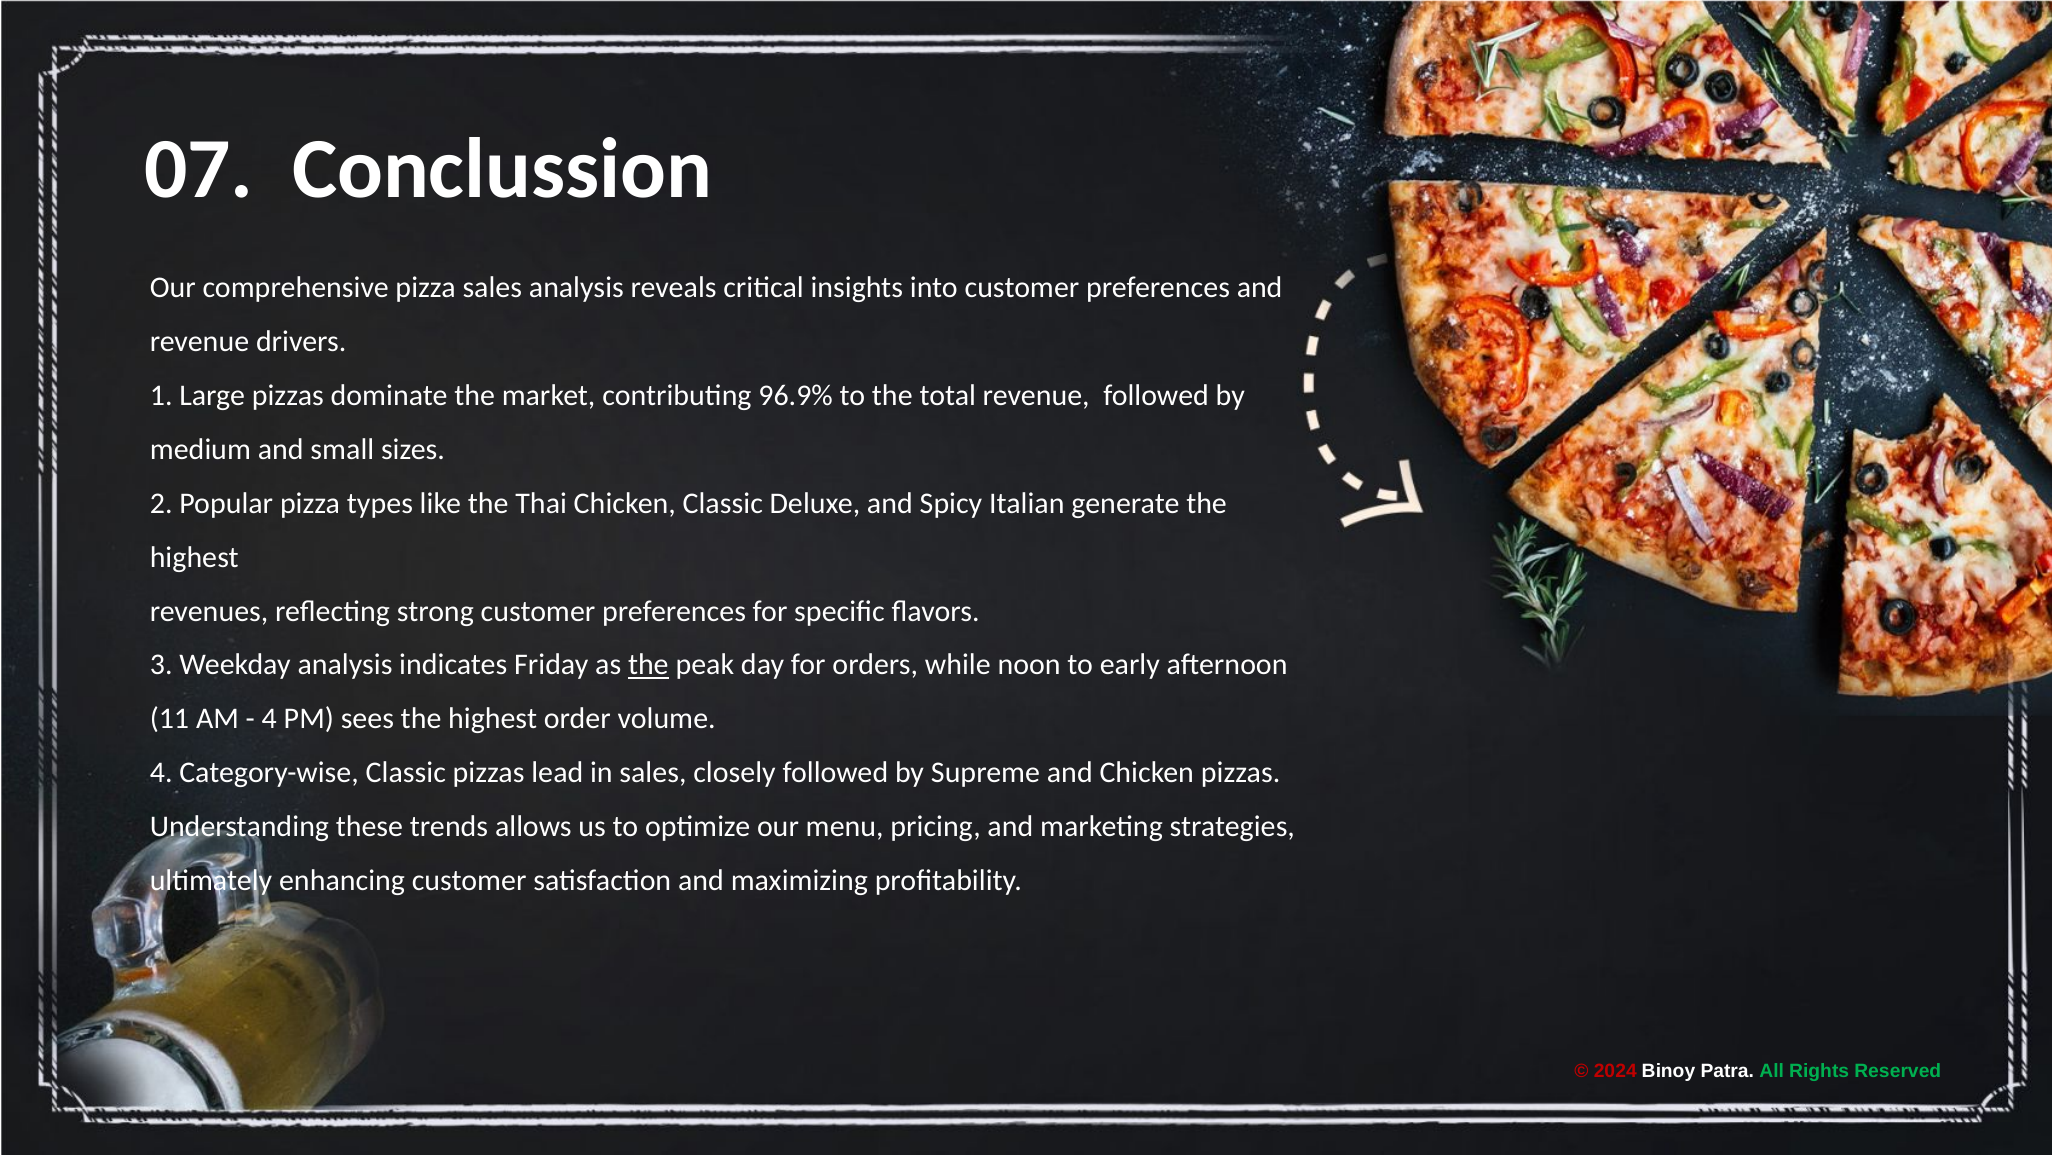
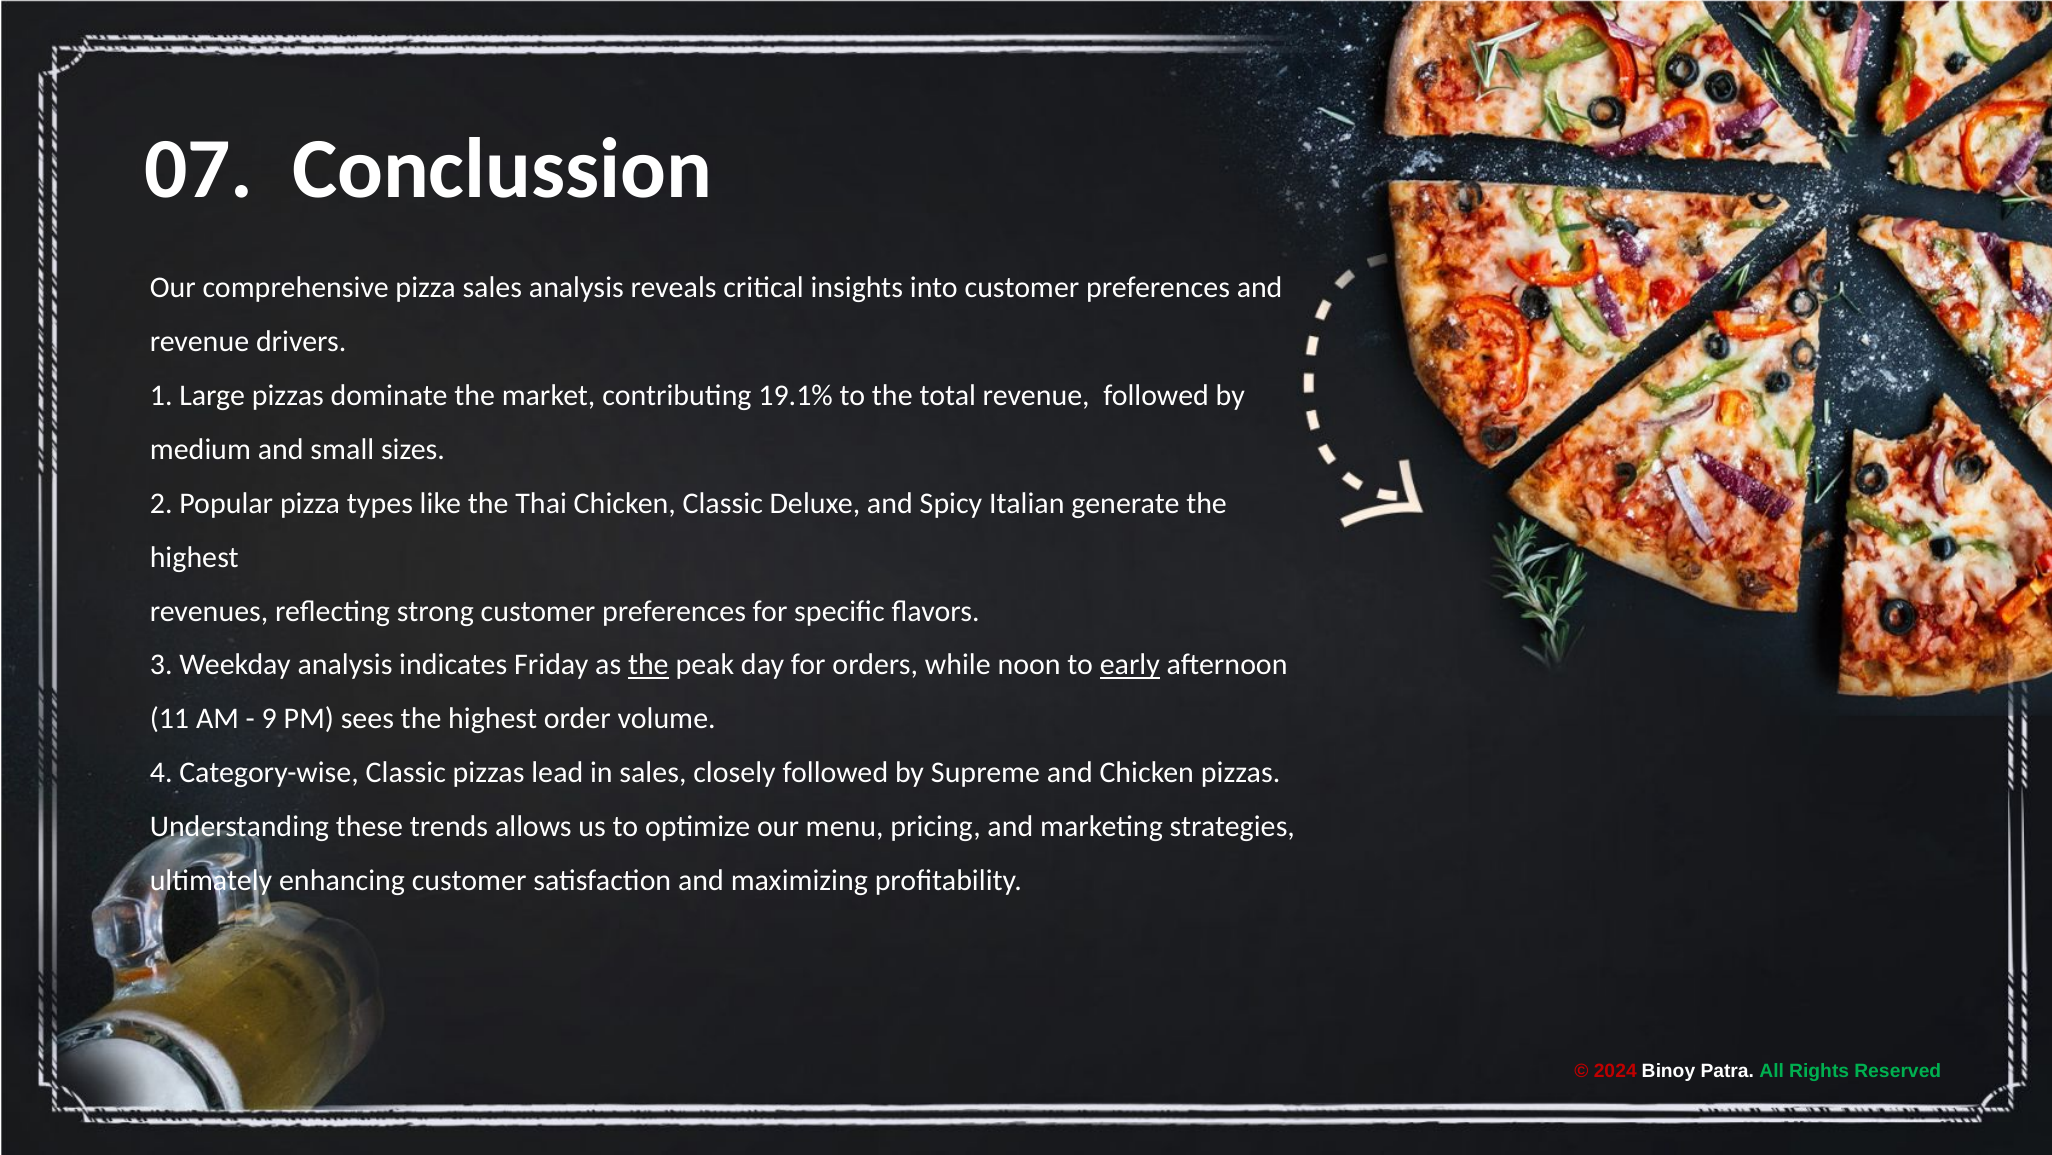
96.9%: 96.9% -> 19.1% (796, 396)
early underline: none -> present (1130, 665)
4: 4 -> 9 (269, 719)
